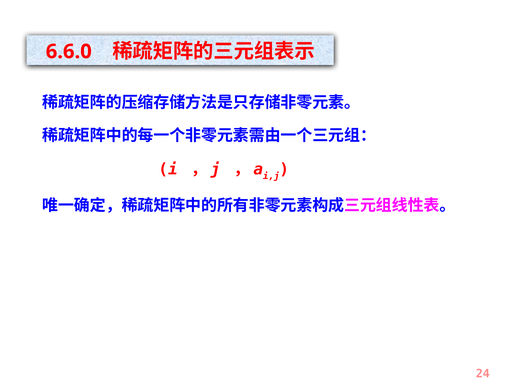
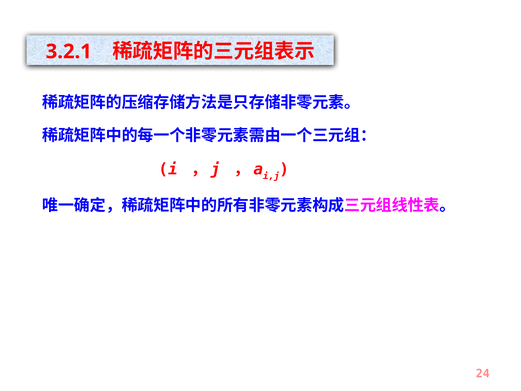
6.6.0: 6.6.0 -> 3.2.1 (69, 51)
